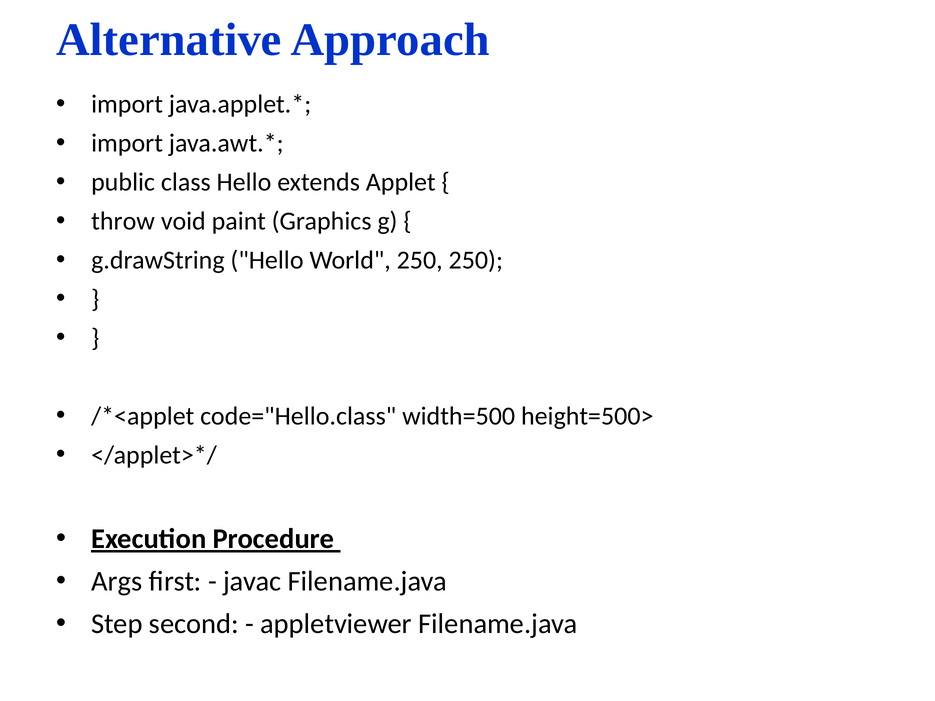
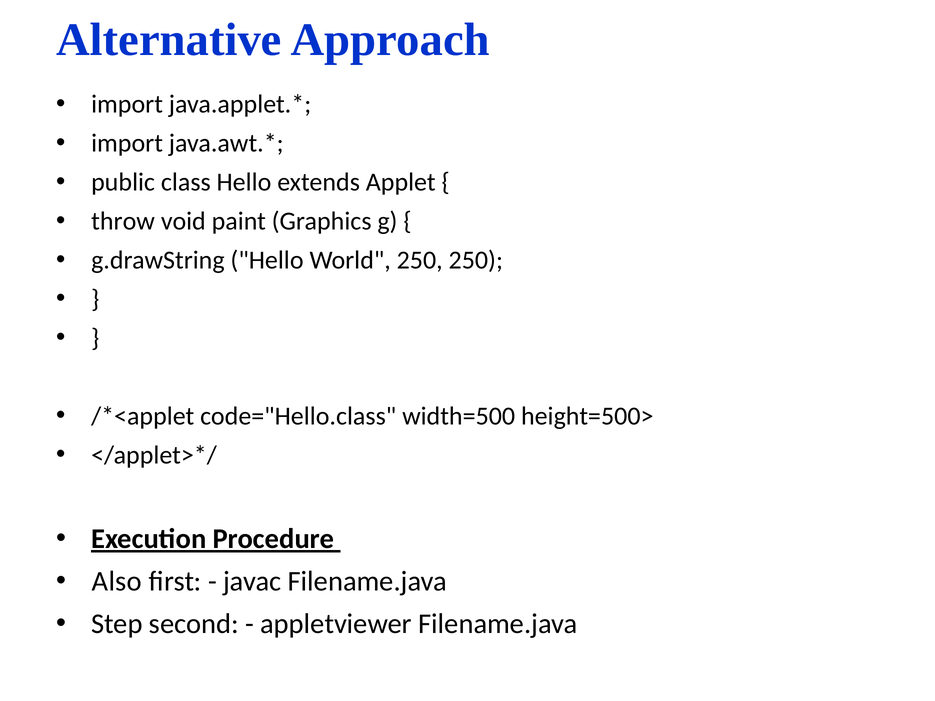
Args: Args -> Also (117, 582)
